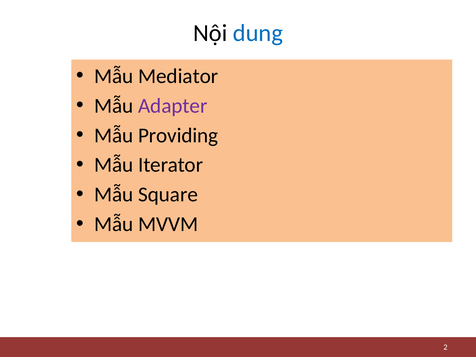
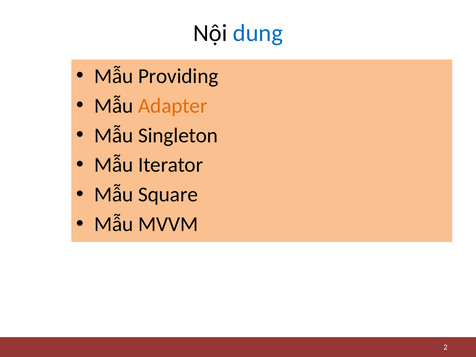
Mediator: Mediator -> Providing (178, 76)
Adapter colour: purple -> orange (173, 106)
Providing: Providing -> Singleton (178, 135)
